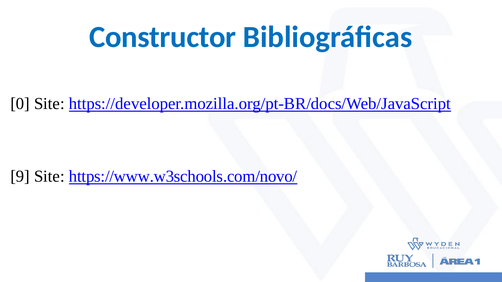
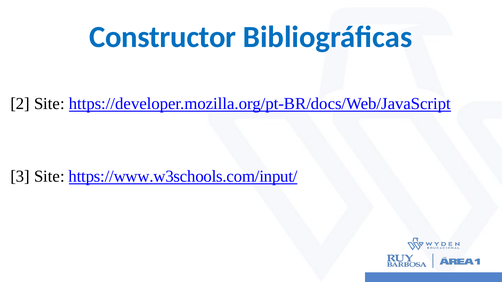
0: 0 -> 2 (20, 104)
9: 9 -> 3 (20, 177)
https://www.w3schools.com/novo/: https://www.w3schools.com/novo/ -> https://www.w3schools.com/input/ (183, 177)
